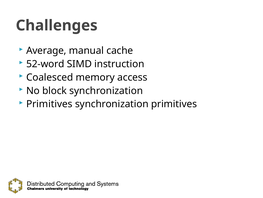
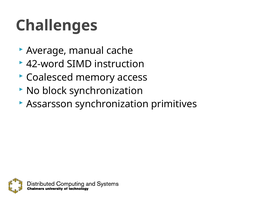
52-word: 52-word -> 42-word (45, 64)
Primitives: Primitives -> Assarsson (49, 104)
